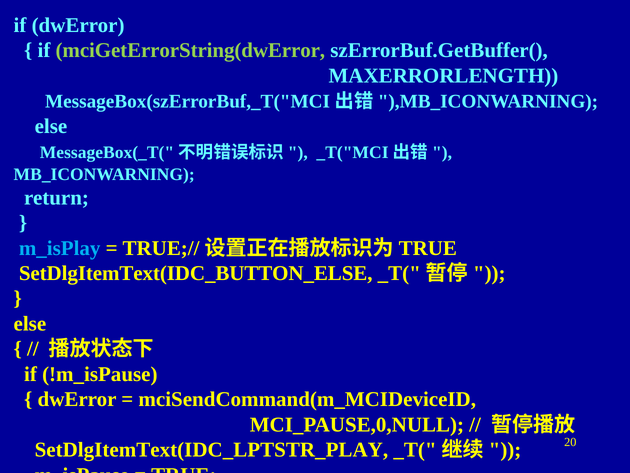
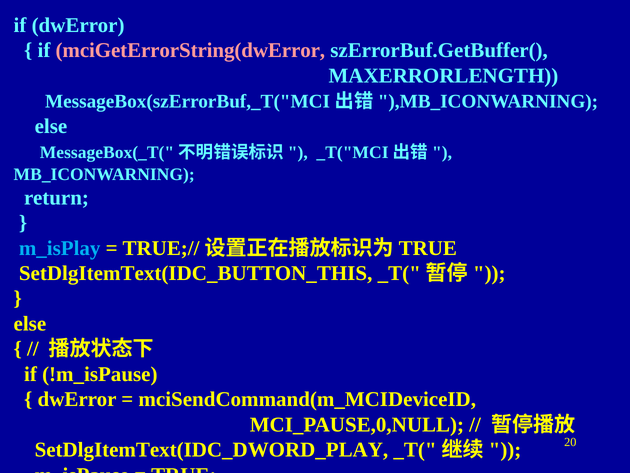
mciGetErrorString(dwError colour: light green -> pink (190, 50)
SetDlgItemText(IDC_BUTTON_ELSE: SetDlgItemText(IDC_BUTTON_ELSE -> SetDlgItemText(IDC_BUTTON_THIS (196, 273)
SetDlgItemText(IDC_LPTSTR_PLAY: SetDlgItemText(IDC_LPTSTR_PLAY -> SetDlgItemText(IDC_DWORD_PLAY (211, 449)
